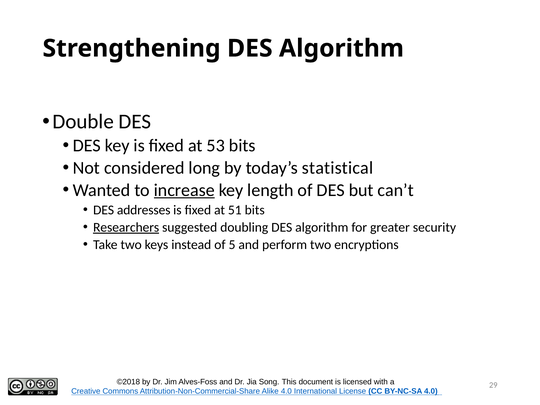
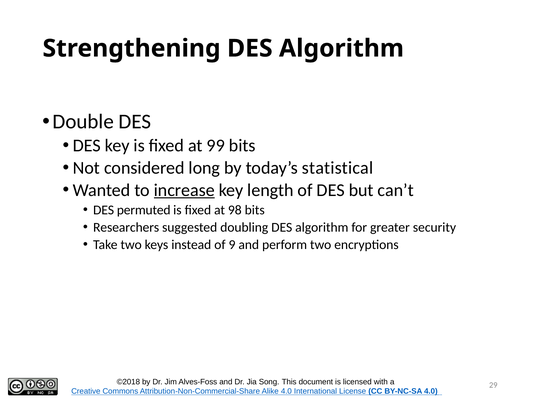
53: 53 -> 99 (216, 146)
addresses: addresses -> permuted (144, 210)
51: 51 -> 98 (235, 210)
Researchers underline: present -> none (126, 227)
5: 5 -> 9 (232, 245)
